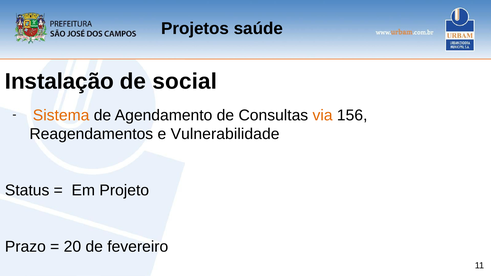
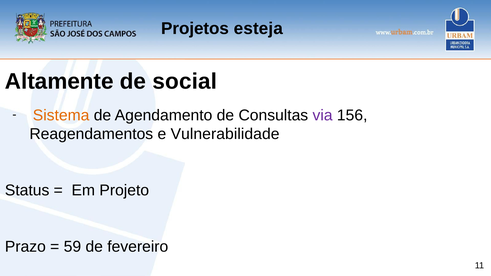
saúde: saúde -> esteja (258, 29)
Instalação: Instalação -> Altamente (59, 81)
via colour: orange -> purple (323, 115)
20: 20 -> 59 (72, 247)
